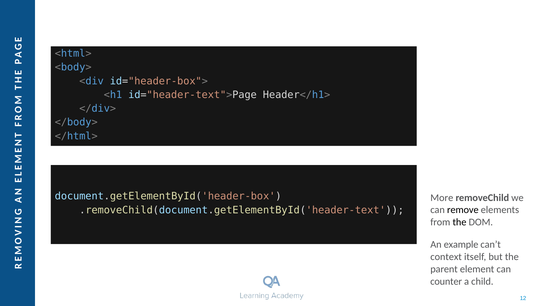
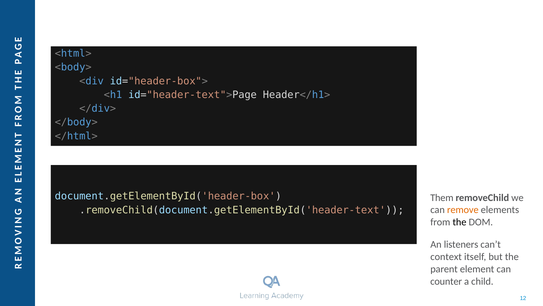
More: More -> Them (442, 197)
remove colour: black -> orange (463, 210)
example: example -> listeners (461, 244)
